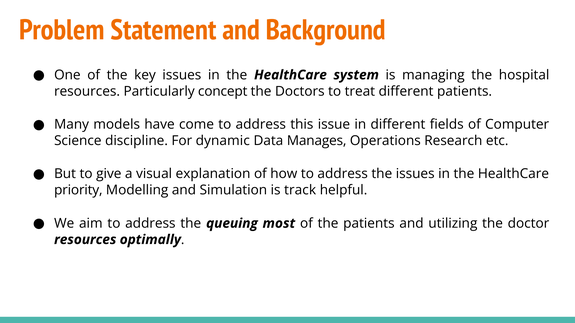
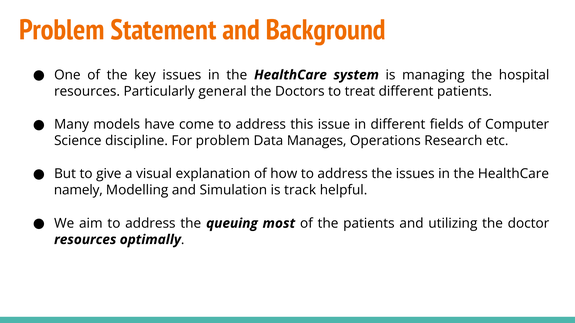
concept: concept -> general (223, 91)
For dynamic: dynamic -> problem (223, 141)
priority: priority -> namely (78, 190)
